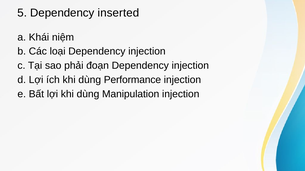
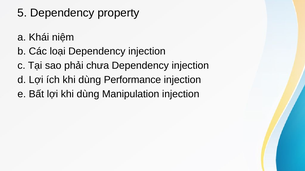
inserted: inserted -> property (119, 13)
đoạn: đoạn -> chưa (98, 66)
